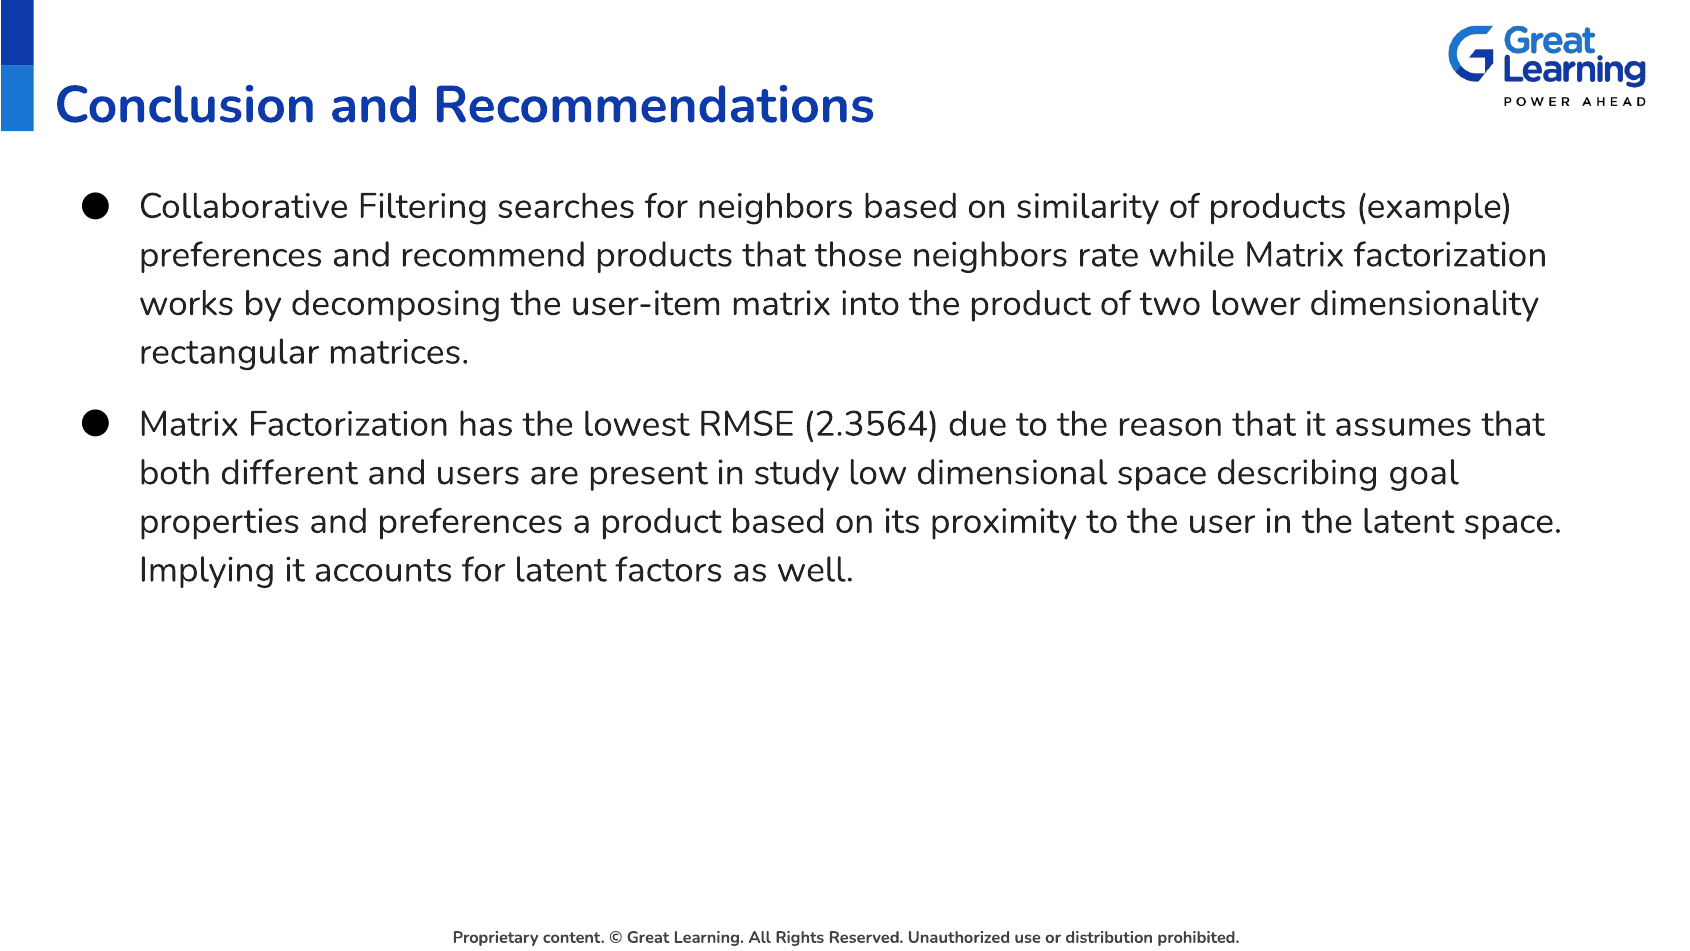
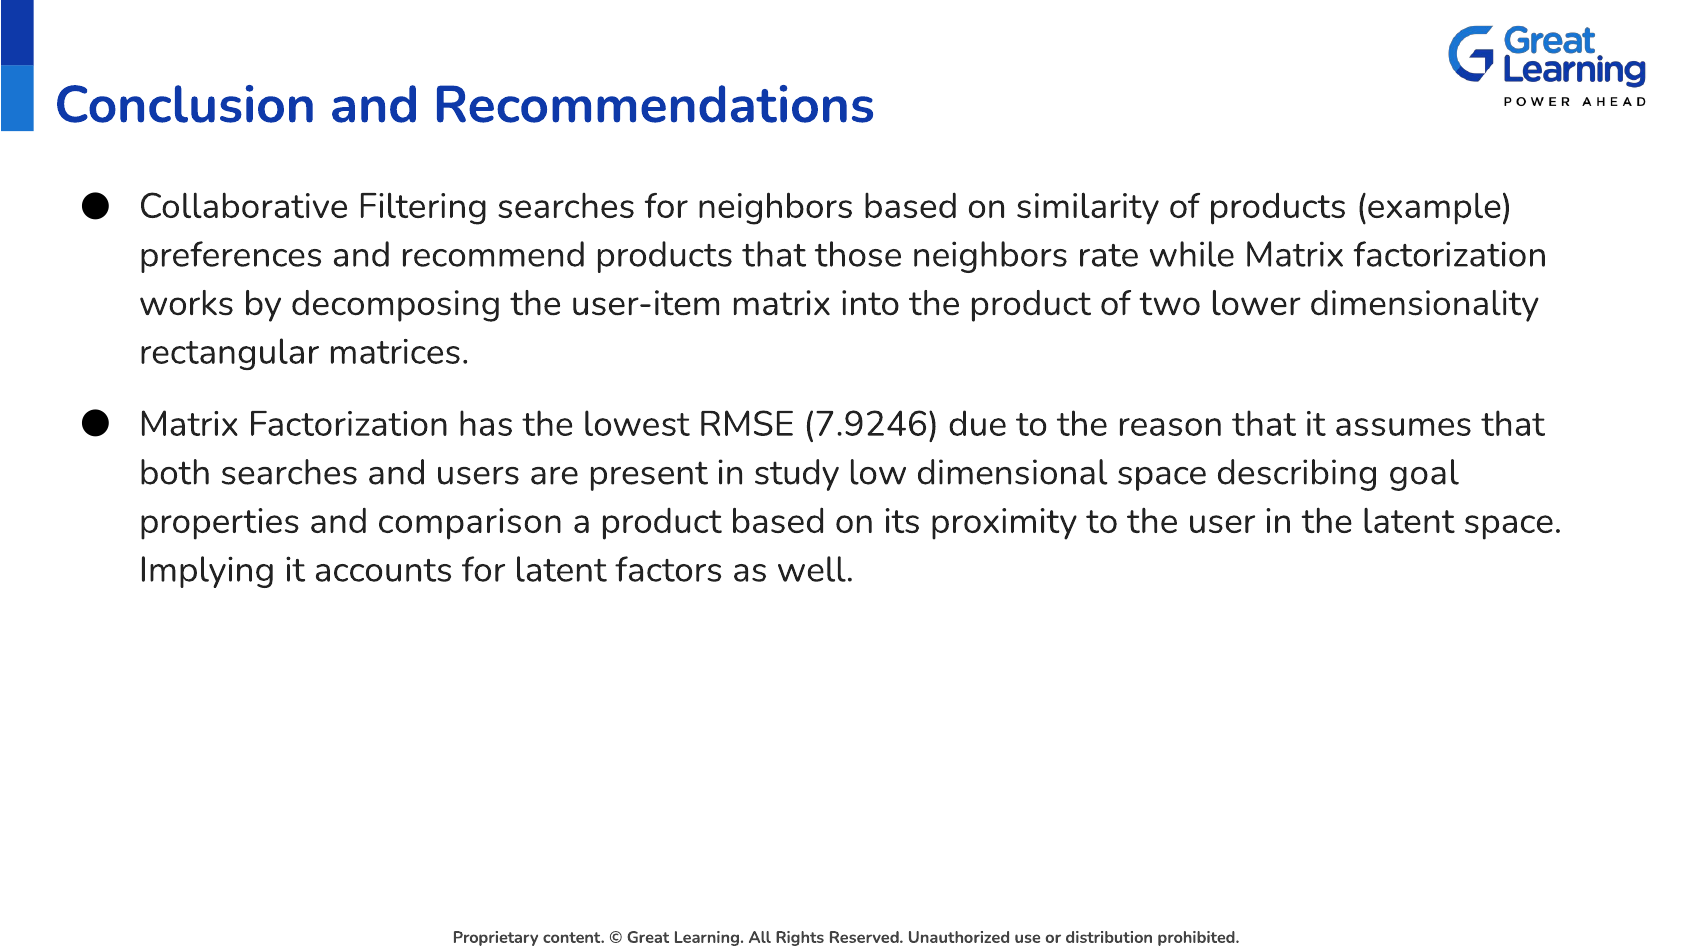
2.3564: 2.3564 -> 7.9246 (871, 424)
both different: different -> searches (289, 472)
and preferences: preferences -> comparison (470, 521)
